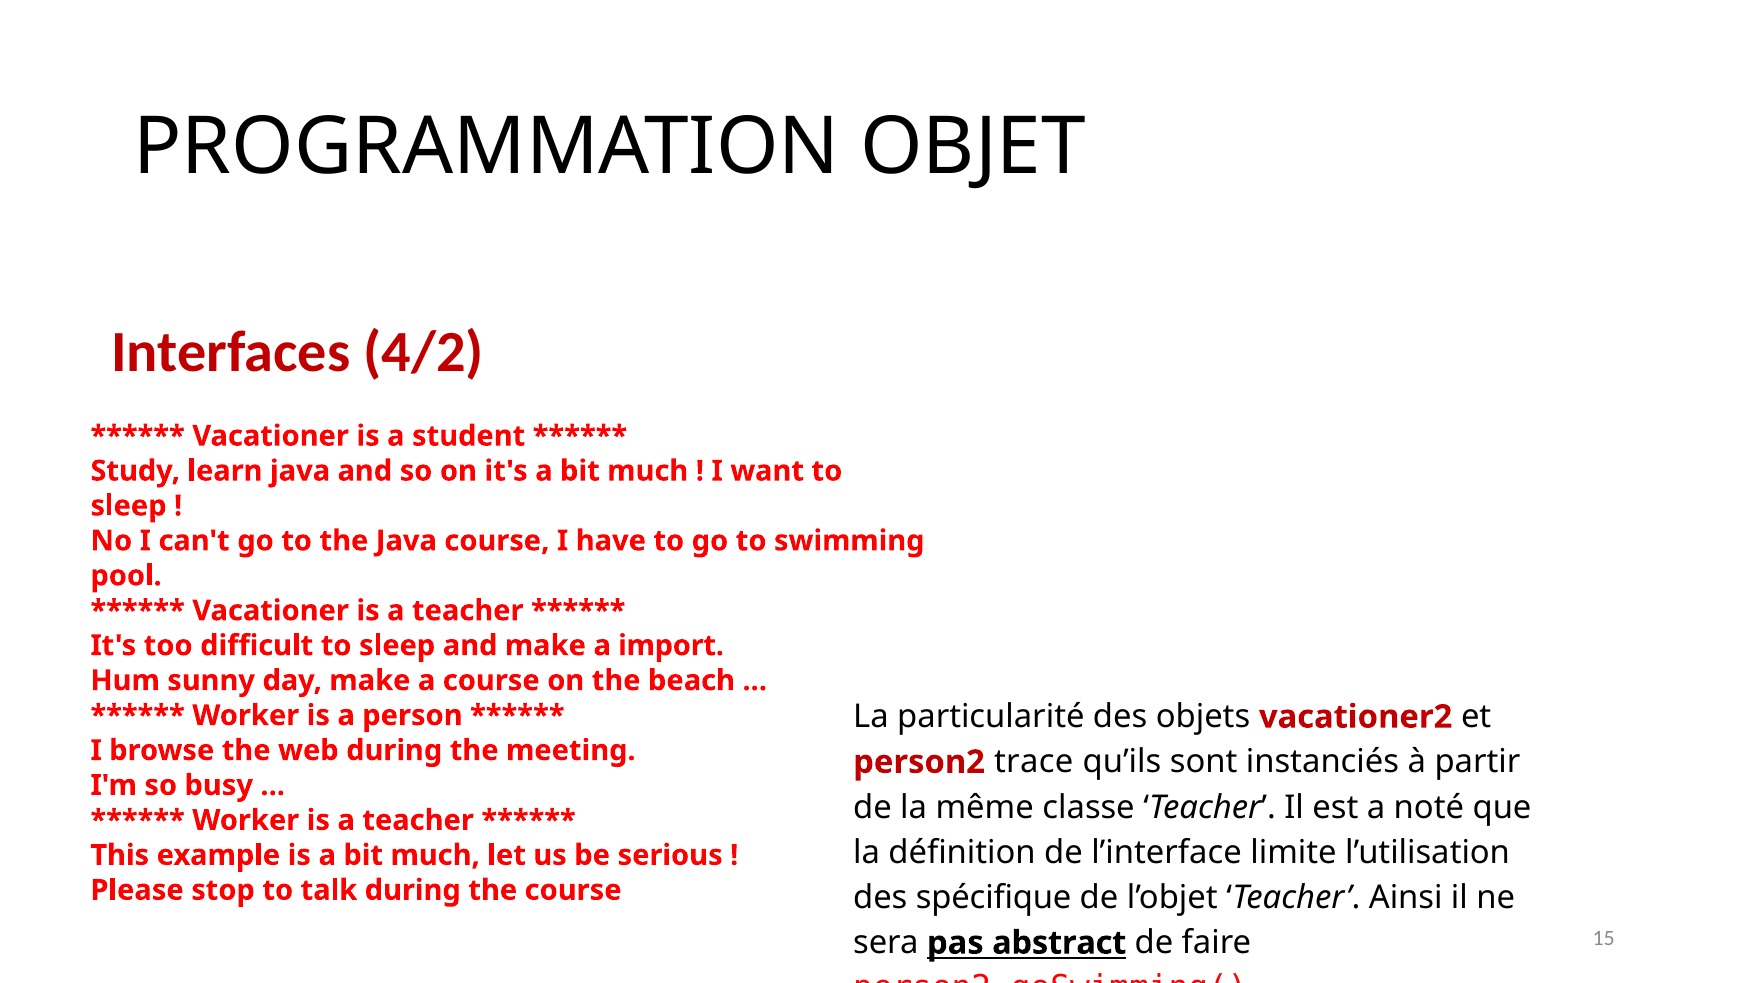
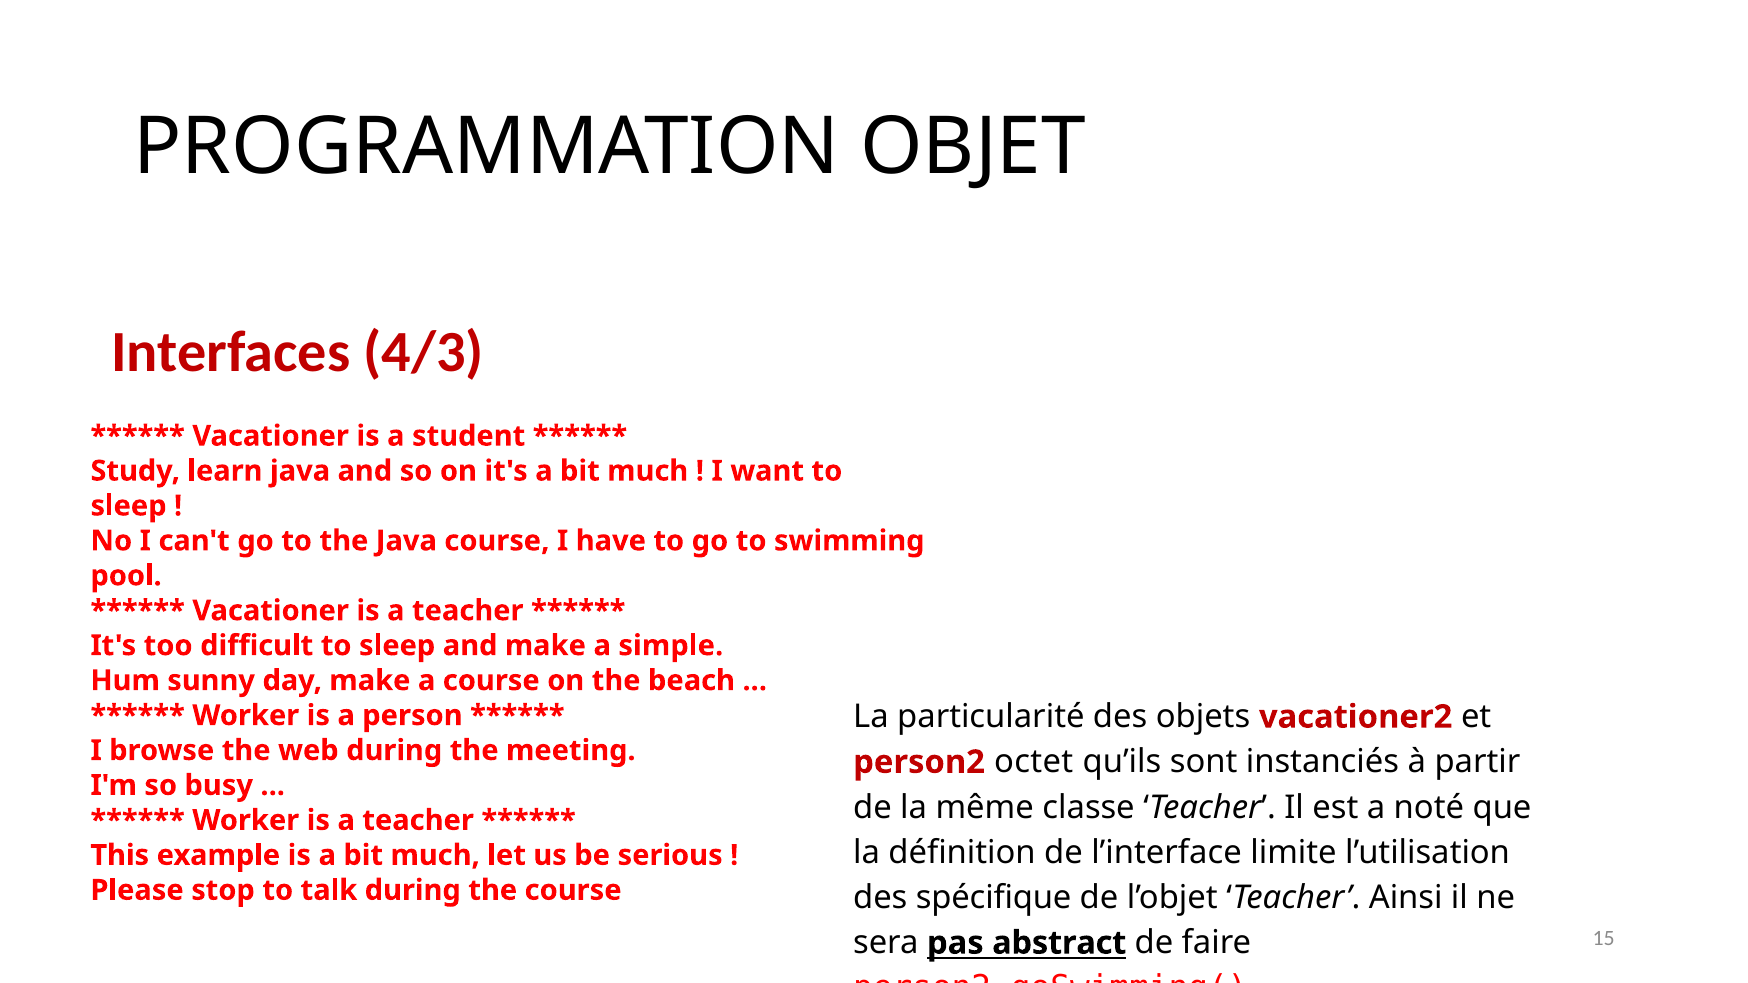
4/2: 4/2 -> 4/3 (424, 352)
import: import -> simple (671, 646)
trace: trace -> octet (1034, 762)
